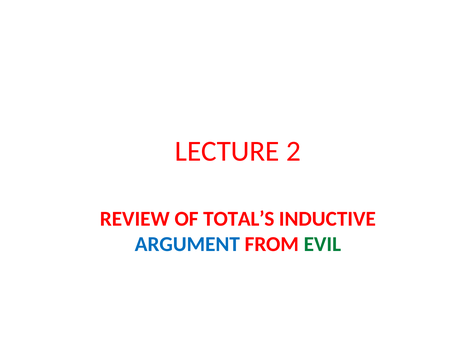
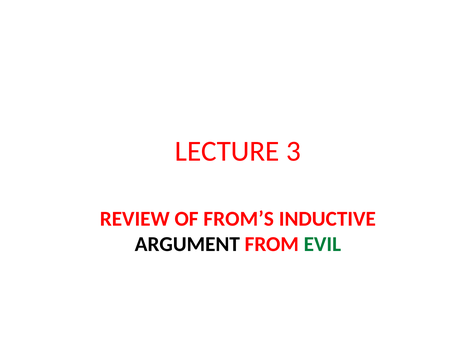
2: 2 -> 3 (293, 151)
TOTAL’S: TOTAL’S -> FROM’S (239, 219)
ARGUMENT colour: blue -> black (187, 244)
